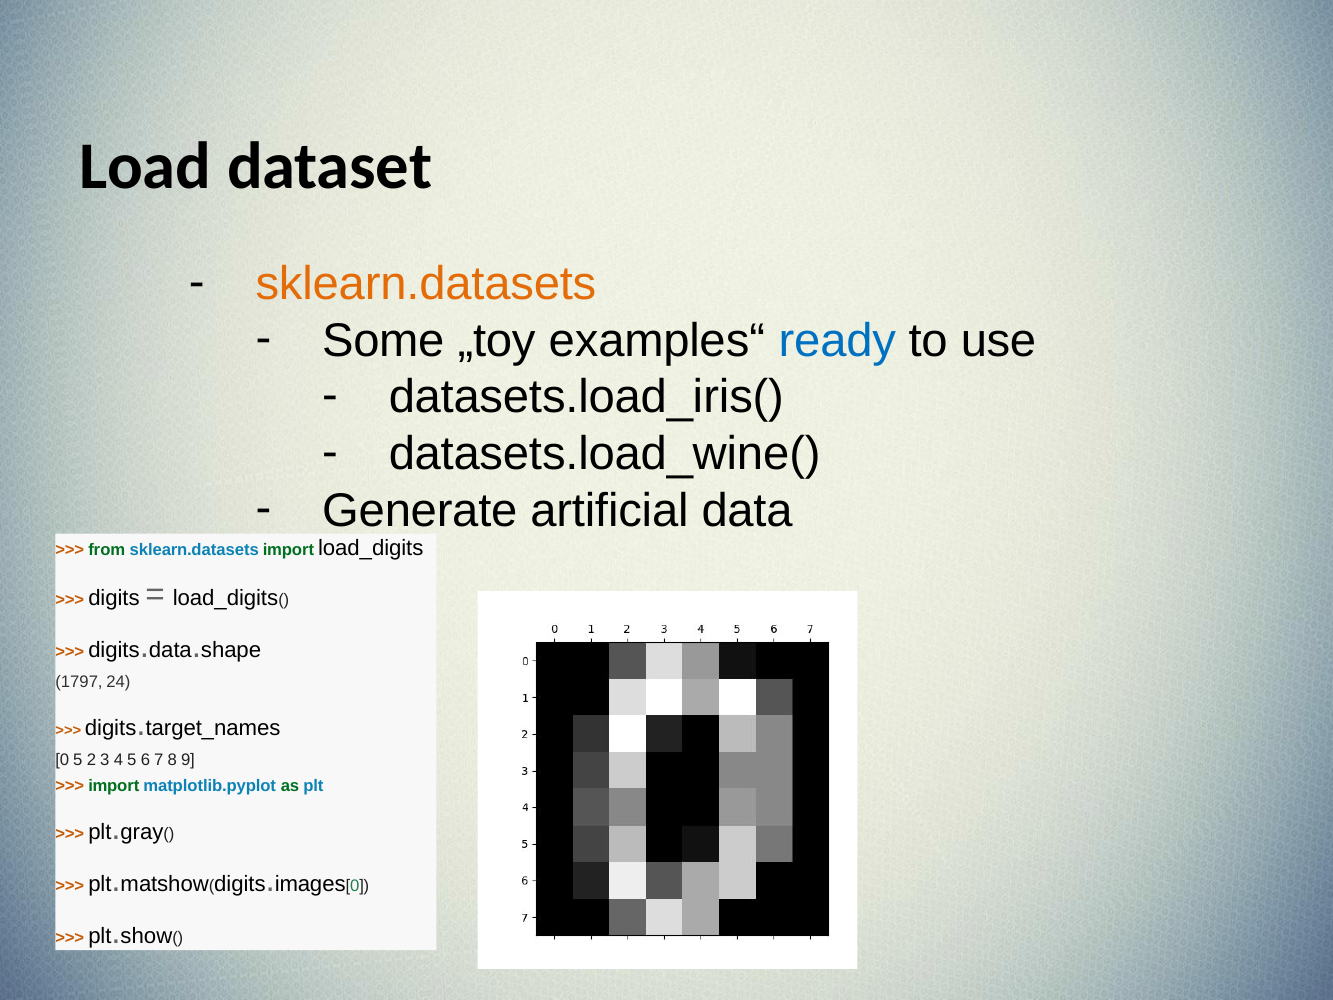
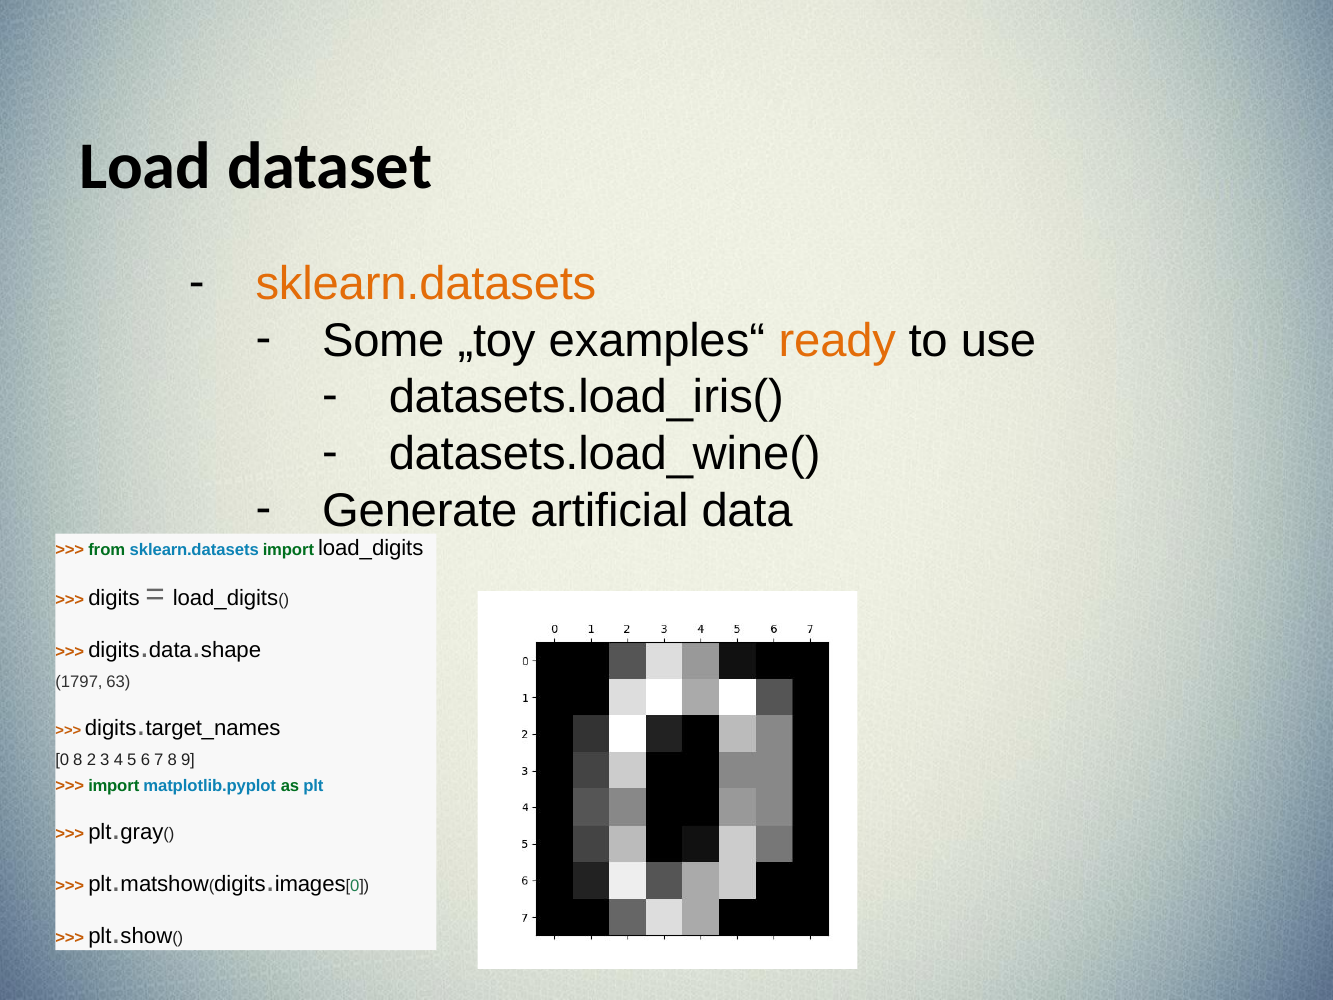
ready colour: blue -> orange (837, 341)
24: 24 -> 63 (118, 682)
0 5: 5 -> 8 (78, 759)
